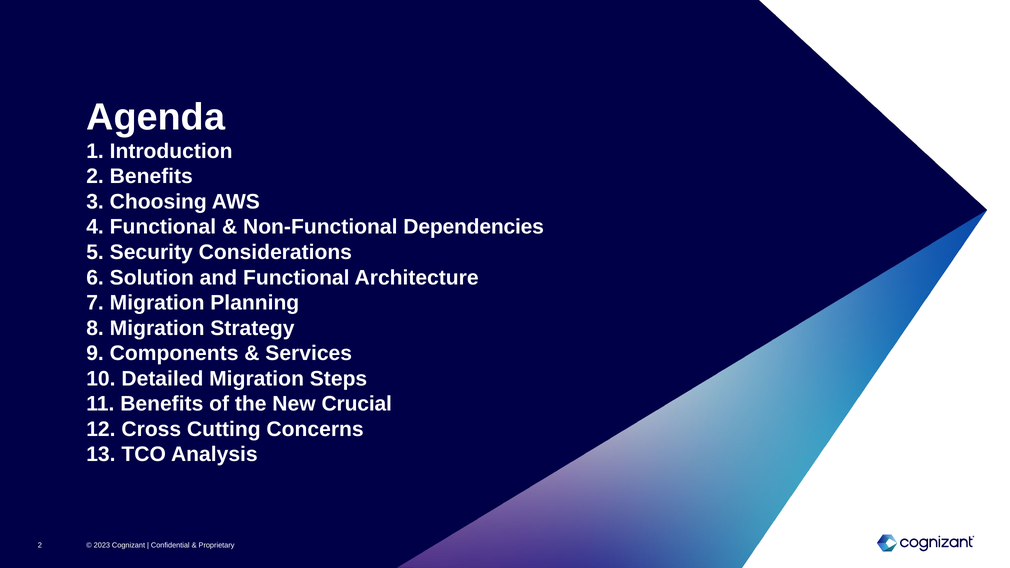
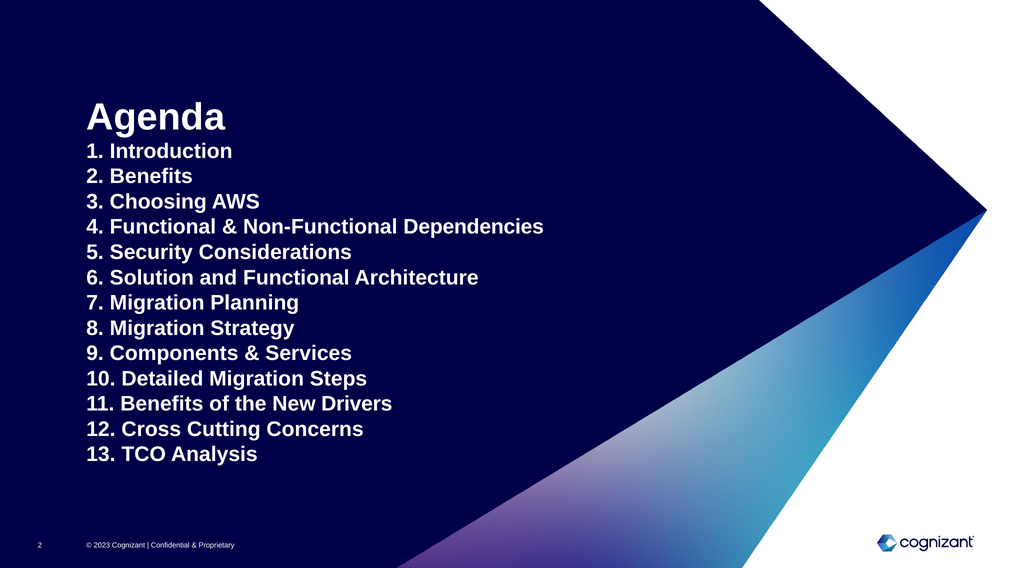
Crucial: Crucial -> Drivers (357, 404)
